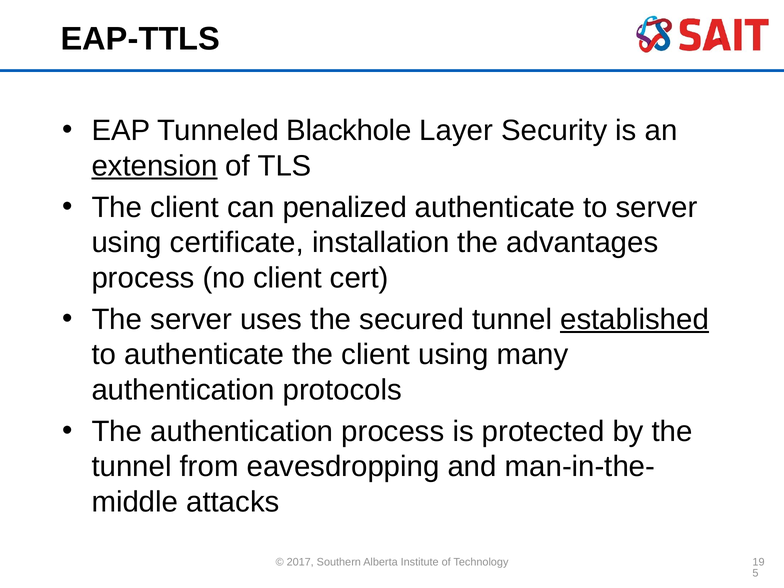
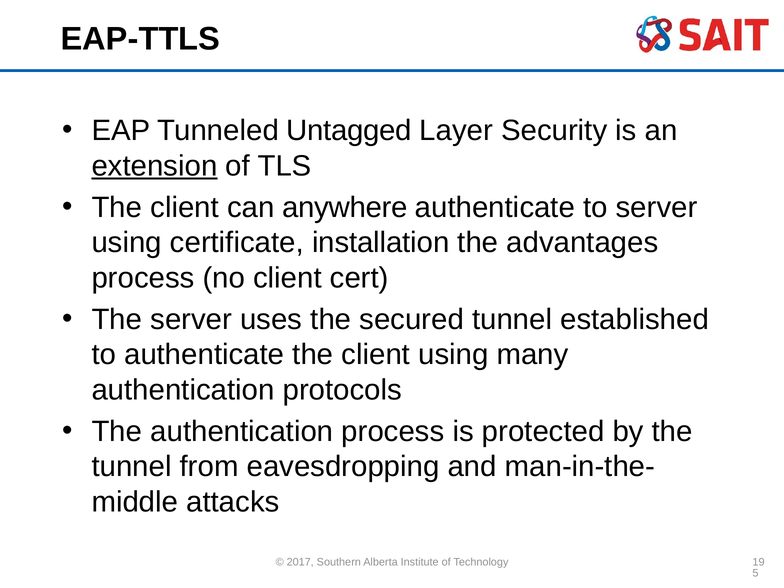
Blackhole: Blackhole -> Untagged (349, 131)
penalized: penalized -> anywhere (345, 207)
established underline: present -> none (635, 319)
